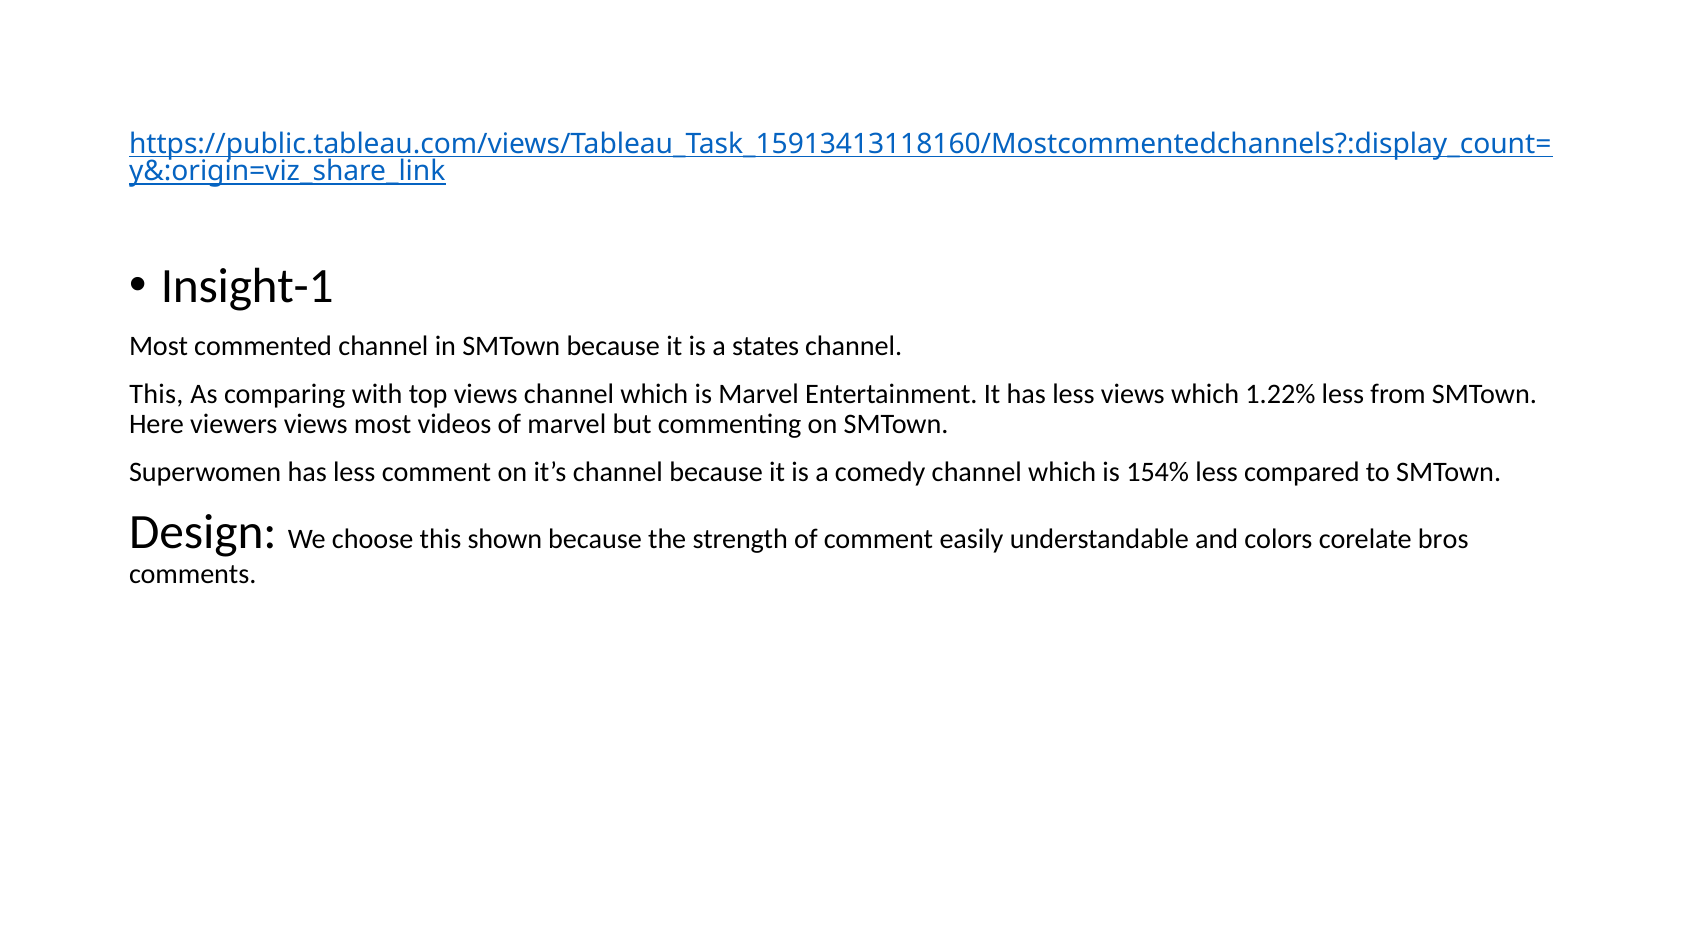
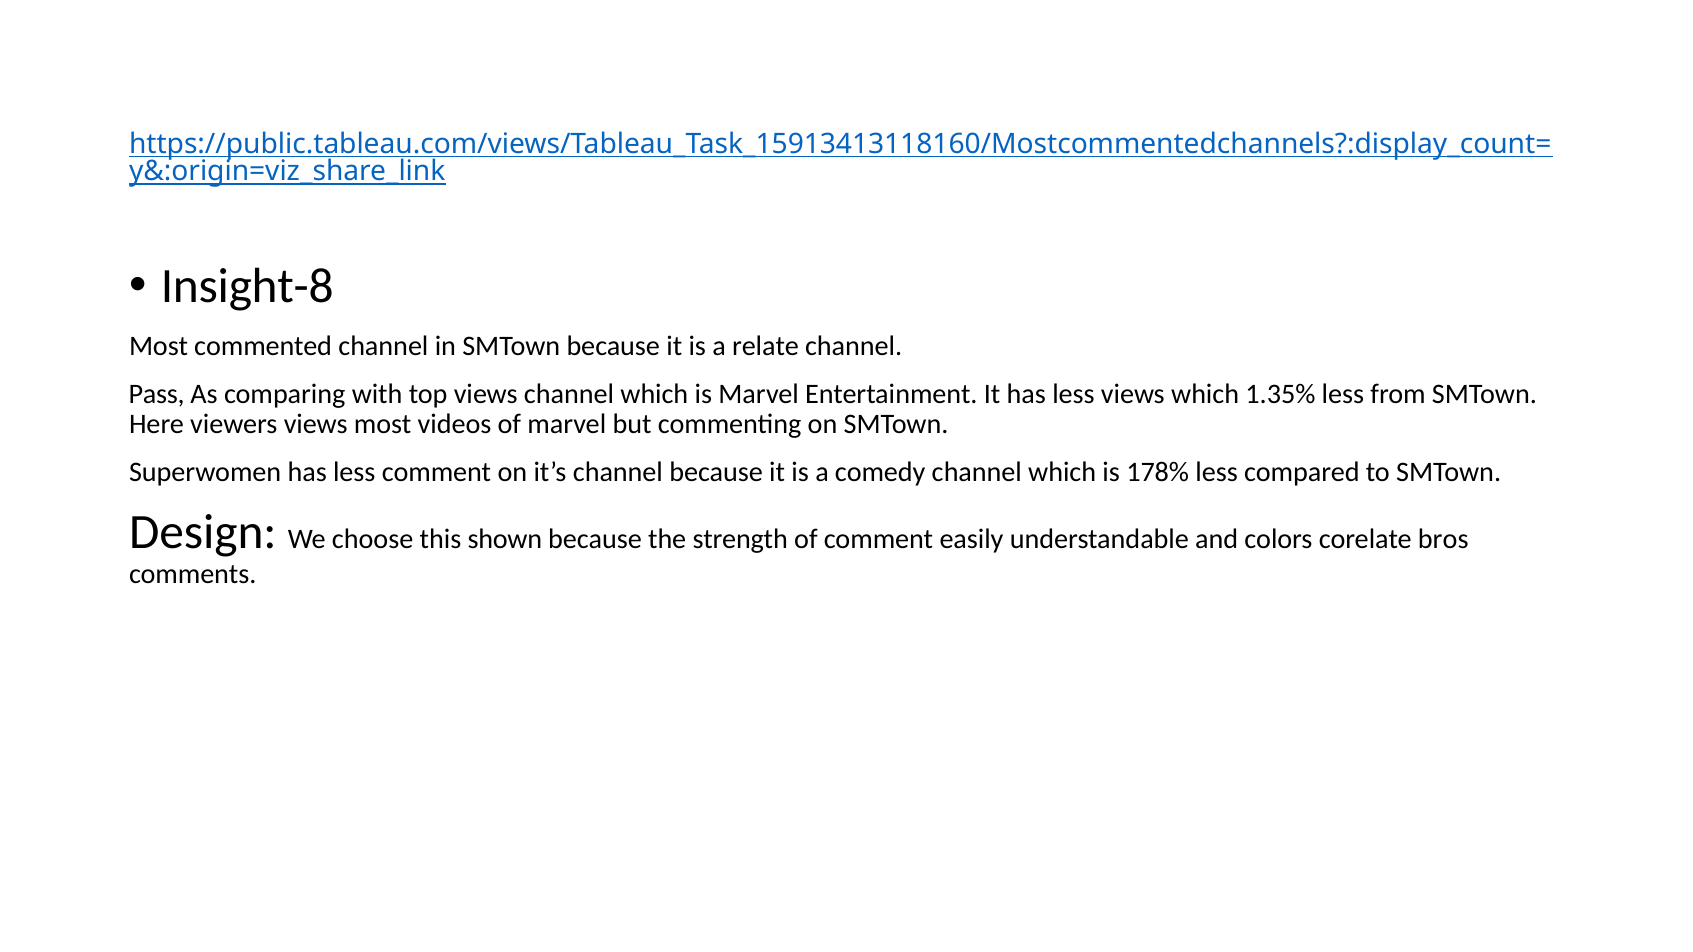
Insight-1: Insight-1 -> Insight-8 (247, 286)
states: states -> relate (765, 346)
This: This -> Pass (157, 394)
1.22%: 1.22% -> 1.35% (1280, 394)
154%: 154% -> 178% (1158, 472)
